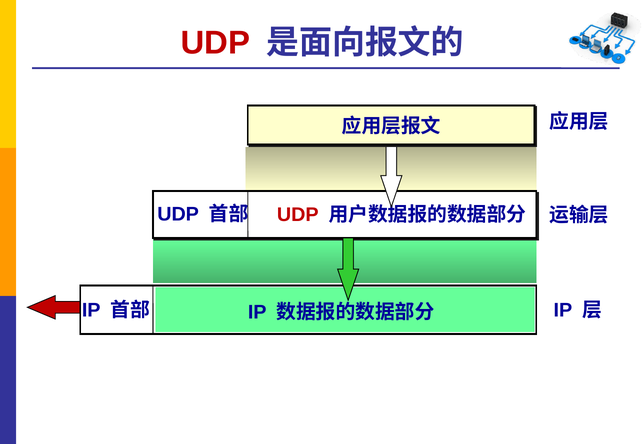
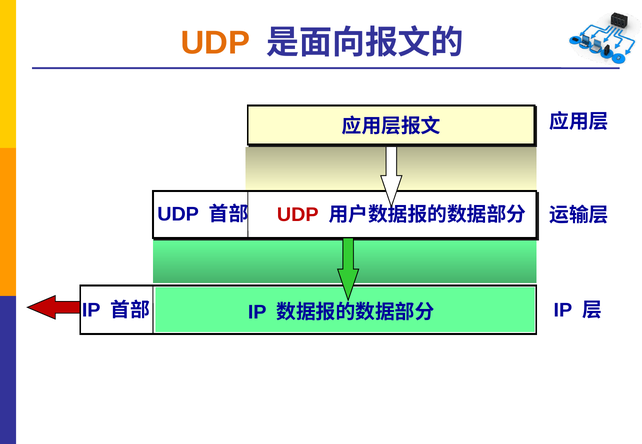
UDP colour: red -> orange (215, 43)
